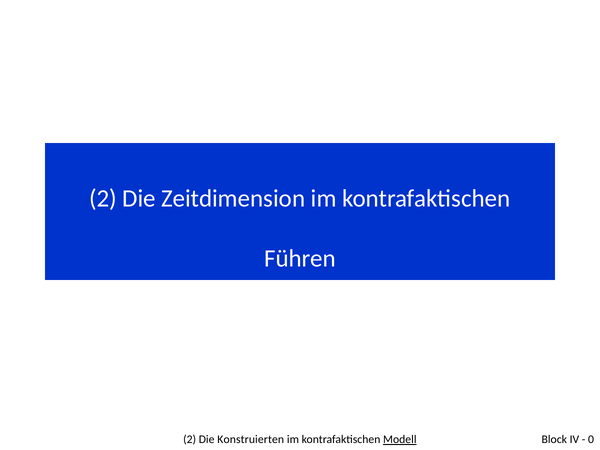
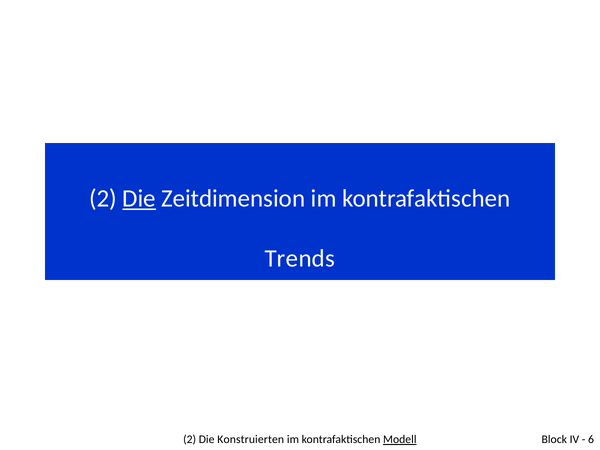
Die underline: none -> present (139, 198)
Führen: Führen -> Trends (300, 258)
0: 0 -> 6 (591, 440)
